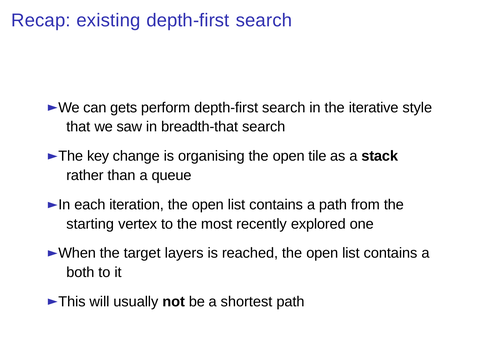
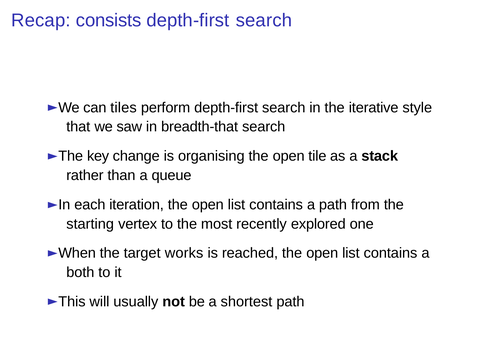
existing: existing -> consists (109, 20)
gets: gets -> tiles (123, 107)
layers: layers -> works (184, 253)
